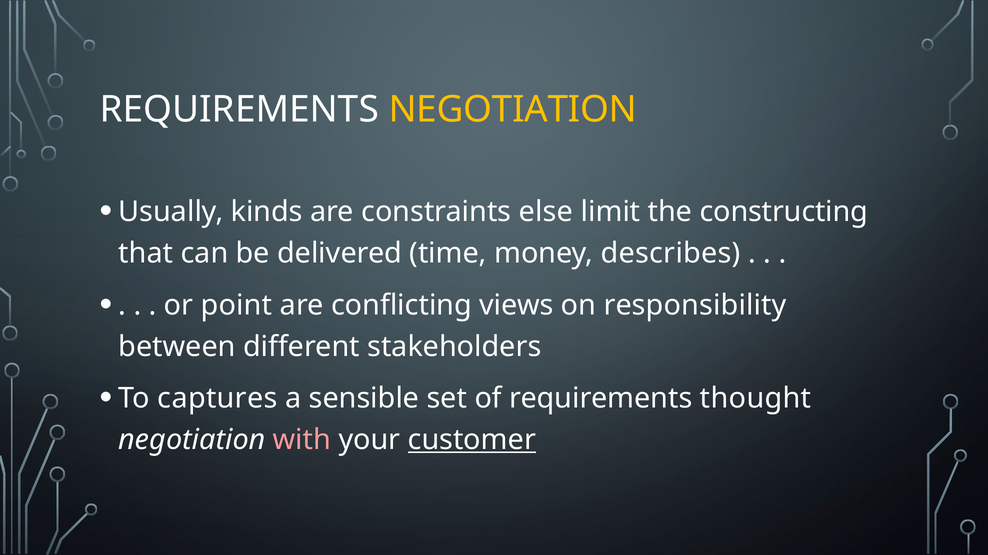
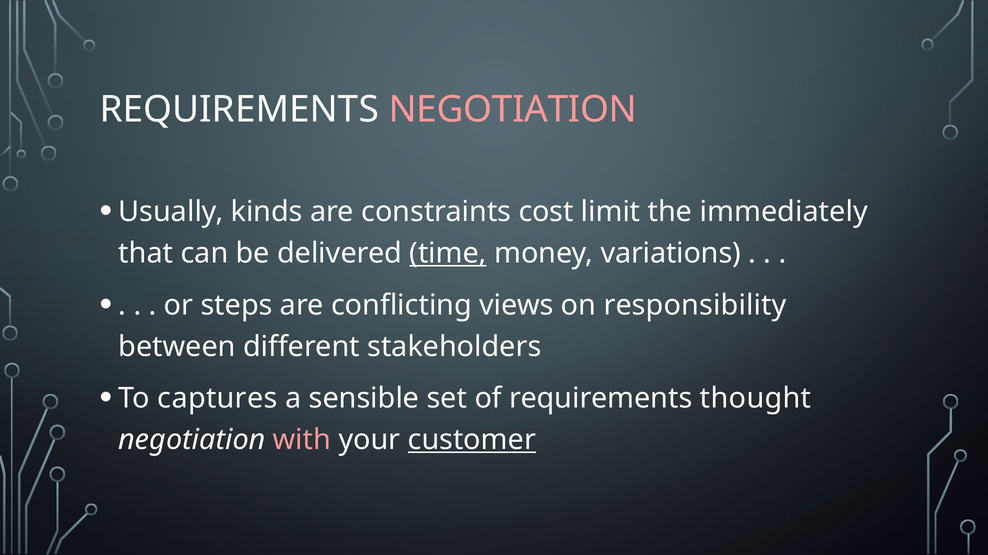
NEGOTIATION colour: yellow -> pink (513, 110)
else: else -> cost (546, 212)
constructing: constructing -> immediately (784, 212)
time underline: none -> present (448, 254)
describes: describes -> variations (671, 254)
point: point -> steps (237, 306)
